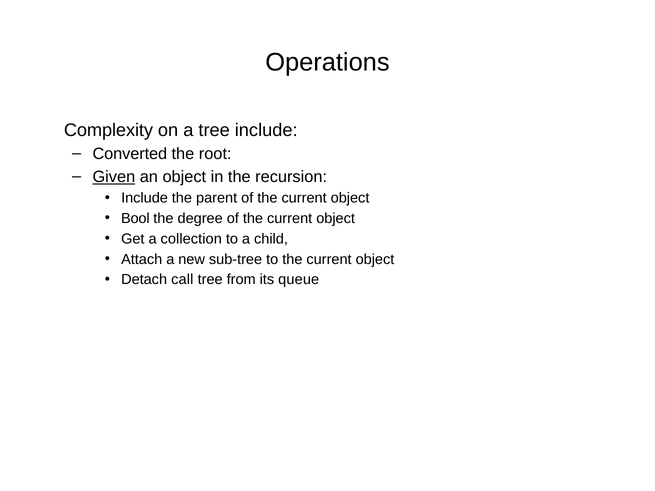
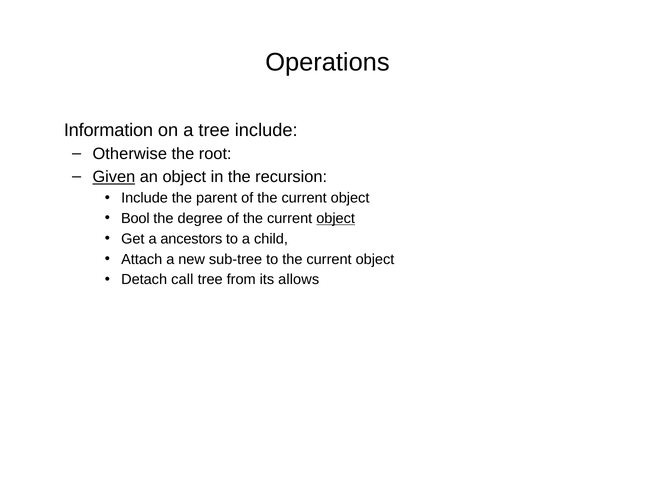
Complexity: Complexity -> Information (108, 130)
Converted: Converted -> Otherwise (130, 154)
object underline: none -> present (336, 219)
collection: collection -> ancestors (191, 239)
queue: queue -> allows (299, 280)
